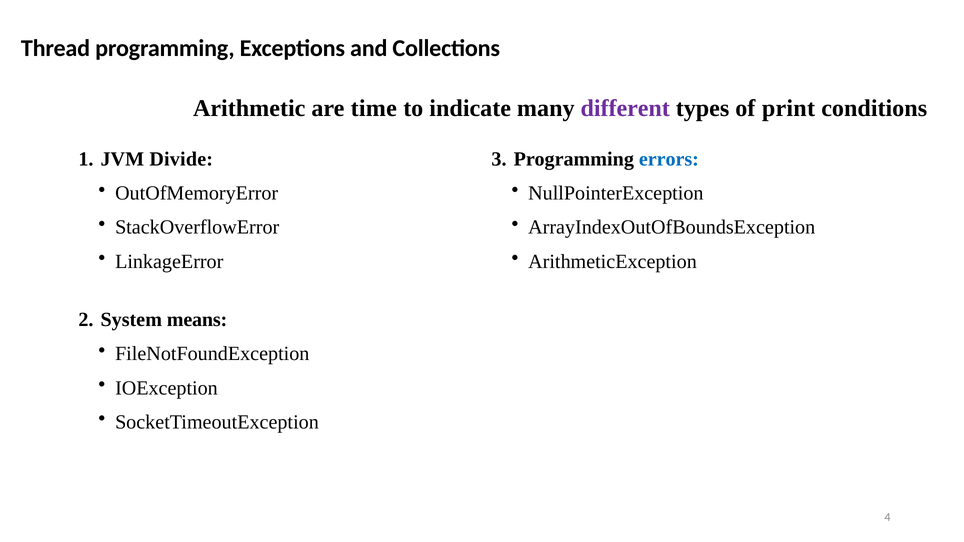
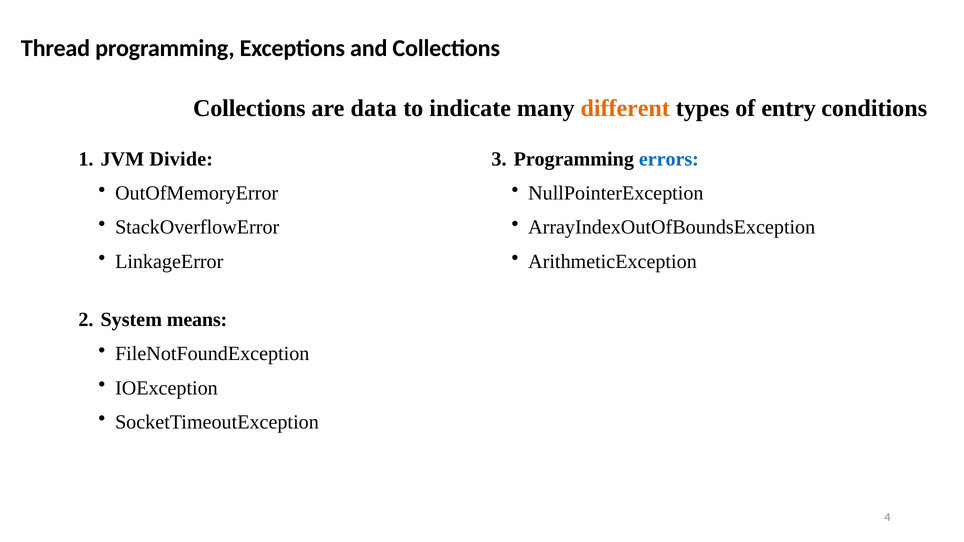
Arithmetic: Arithmetic -> Collections (249, 108)
time: time -> data (374, 108)
different colour: purple -> orange (625, 108)
print: print -> entry (789, 108)
